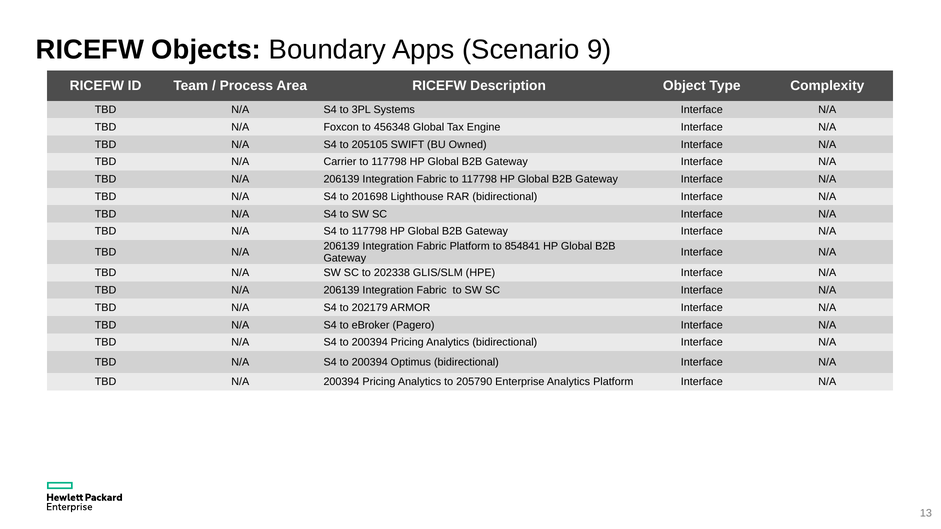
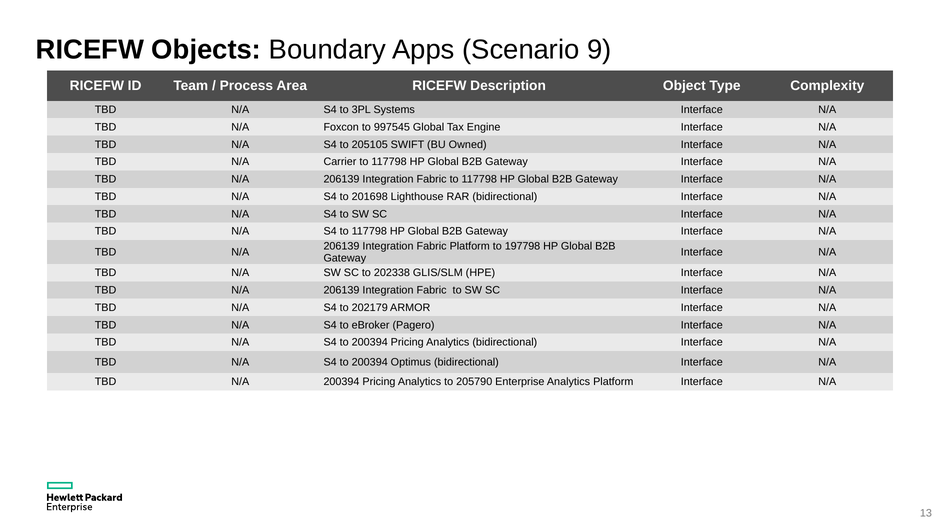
456348: 456348 -> 997545 (392, 127)
854841: 854841 -> 197798 (523, 246)
